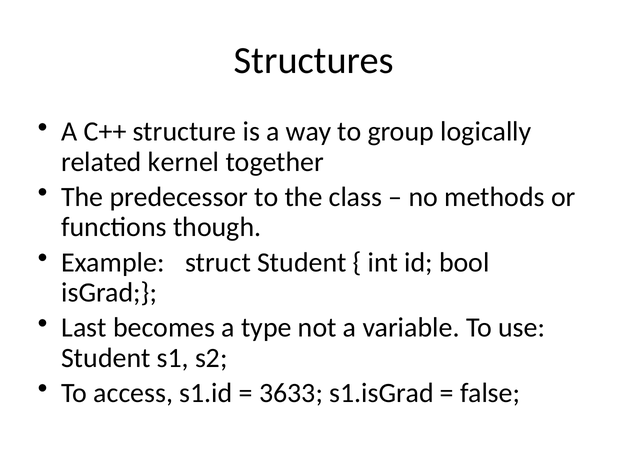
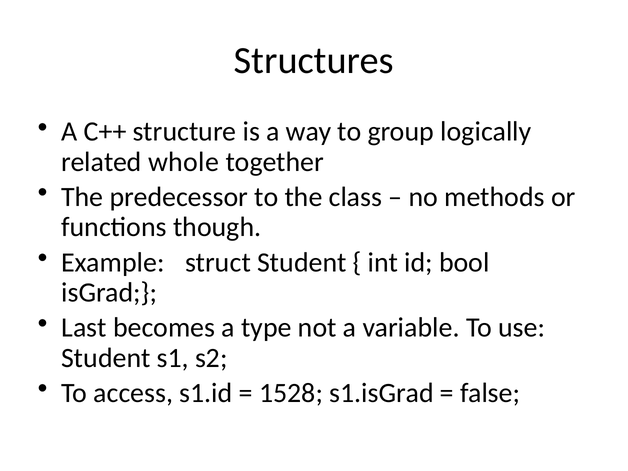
kernel: kernel -> whole (184, 162)
3633: 3633 -> 1528 (291, 393)
